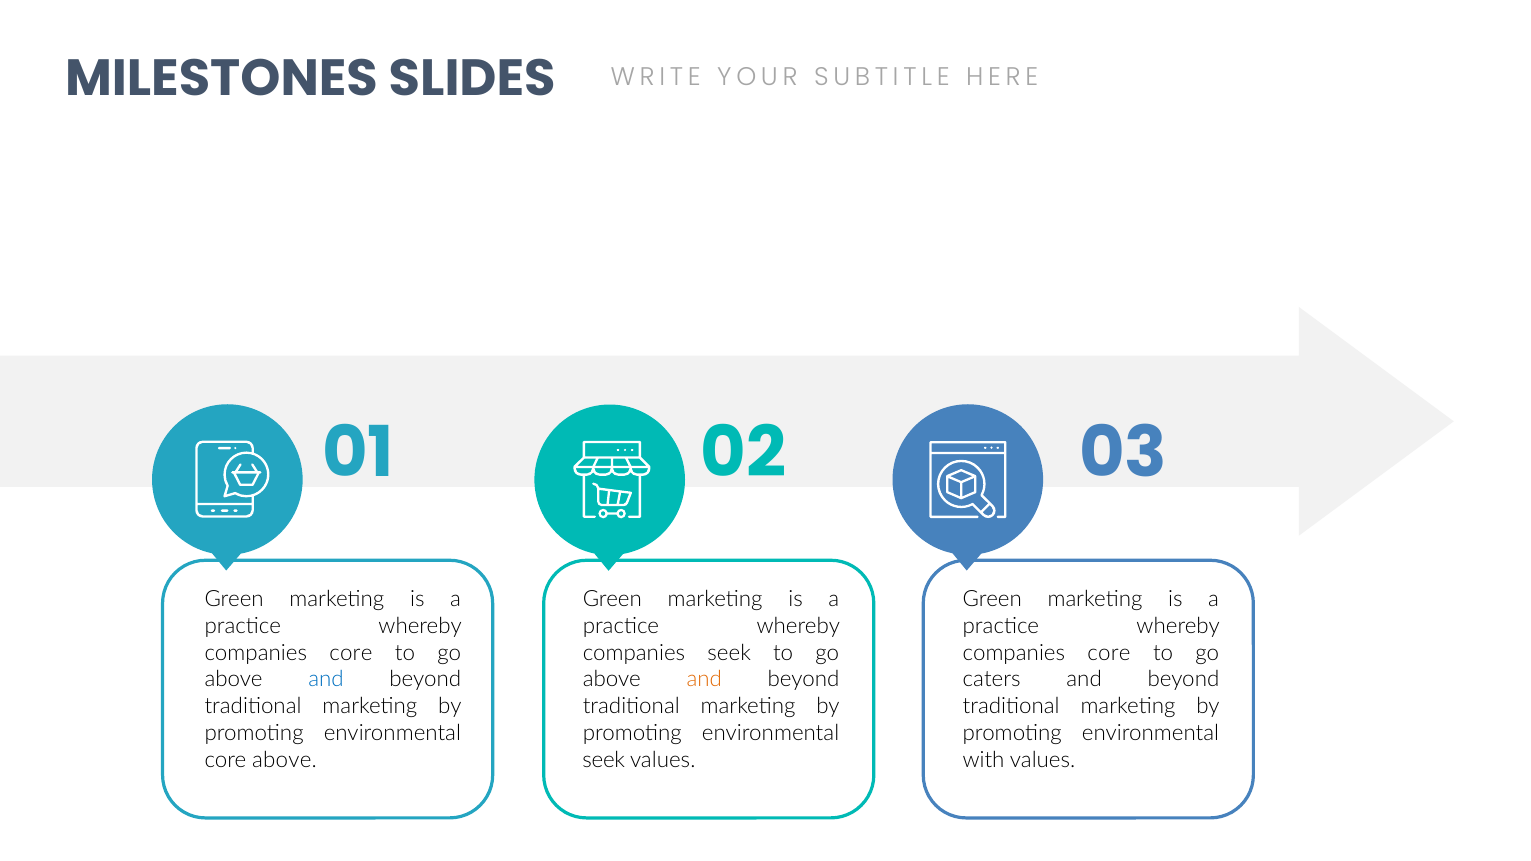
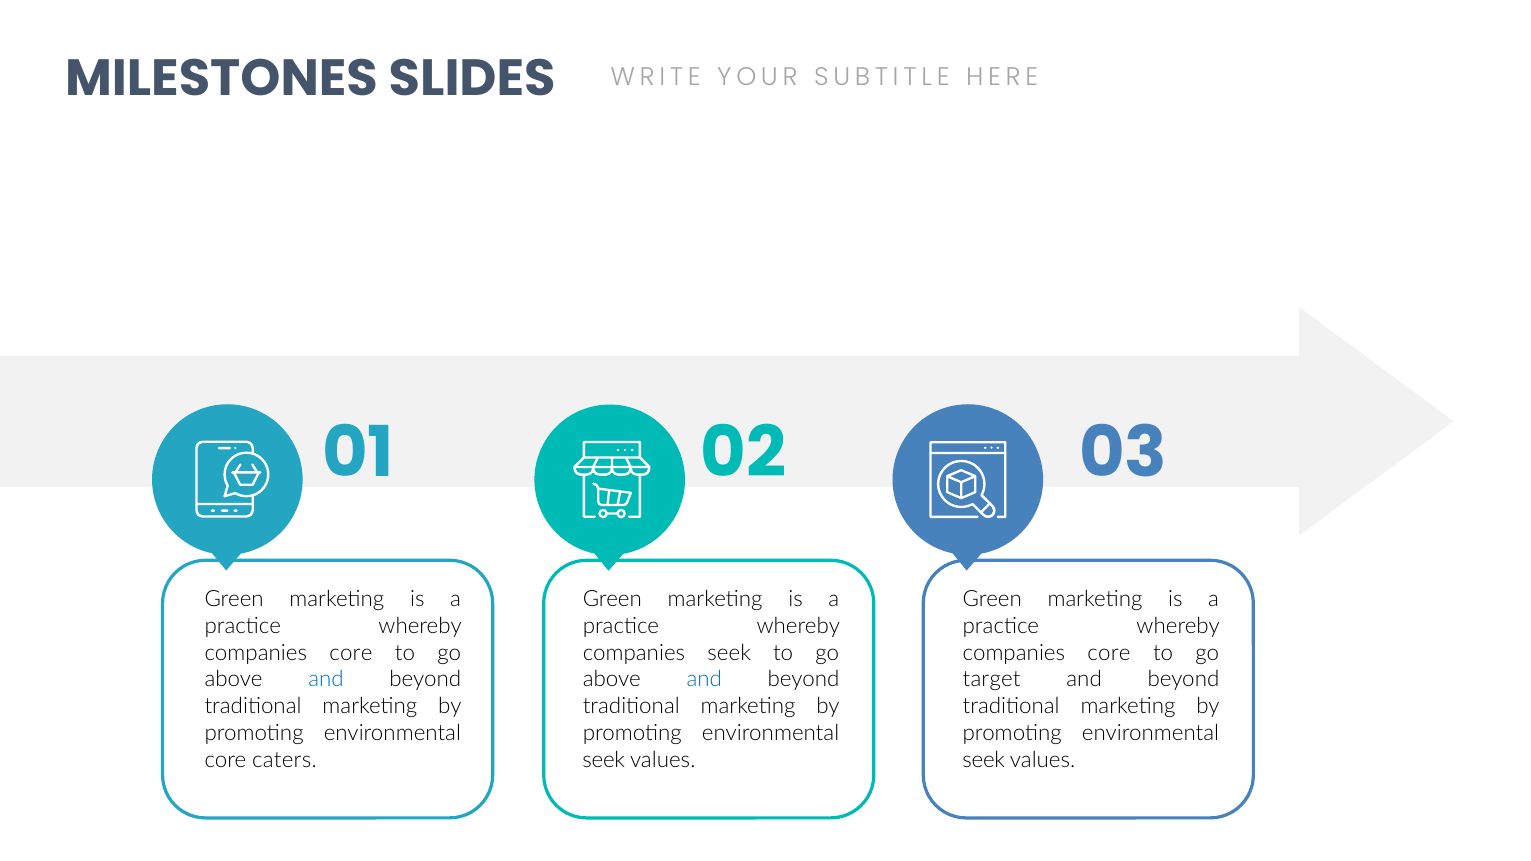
and colour: orange -> blue (704, 680)
caters: caters -> target (992, 680)
core above: above -> caters (284, 760)
with: with -> seek (984, 760)
